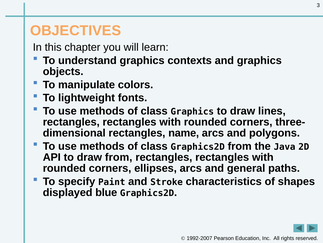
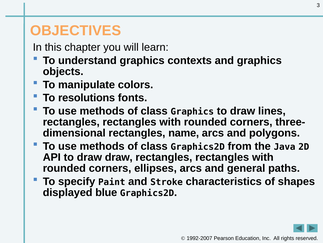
lightweight: lightweight -> resolutions (87, 98)
draw from: from -> draw (119, 157)
